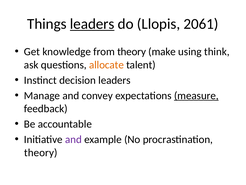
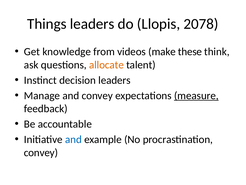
leaders underline: present -> none (92, 24)
2061: 2061 -> 2078 (201, 24)
from theory: theory -> videos (132, 52)
using: using -> these (190, 52)
and colour: purple -> blue (73, 139)
theory: theory -> convey (41, 152)
